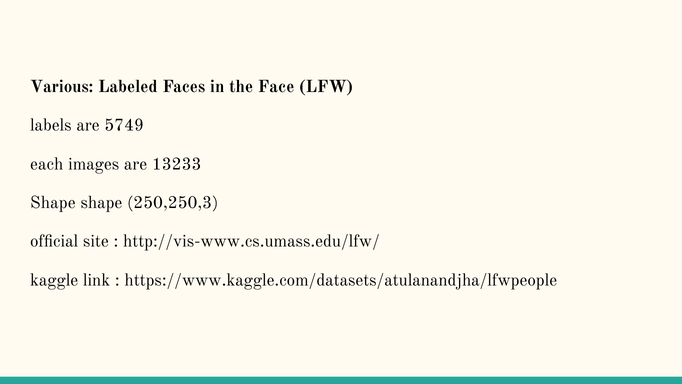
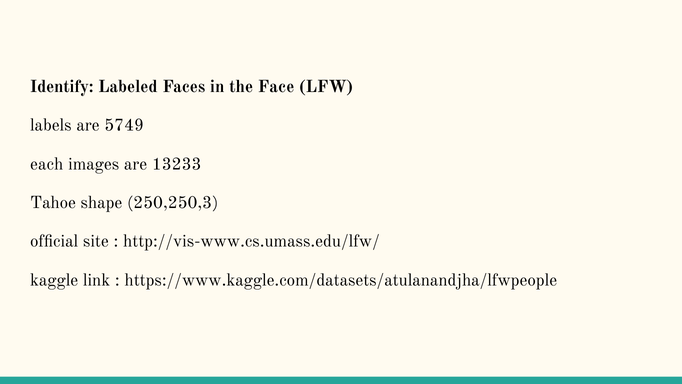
Various: Various -> Identify (62, 86)
Shape: Shape -> Tahoe (53, 202)
